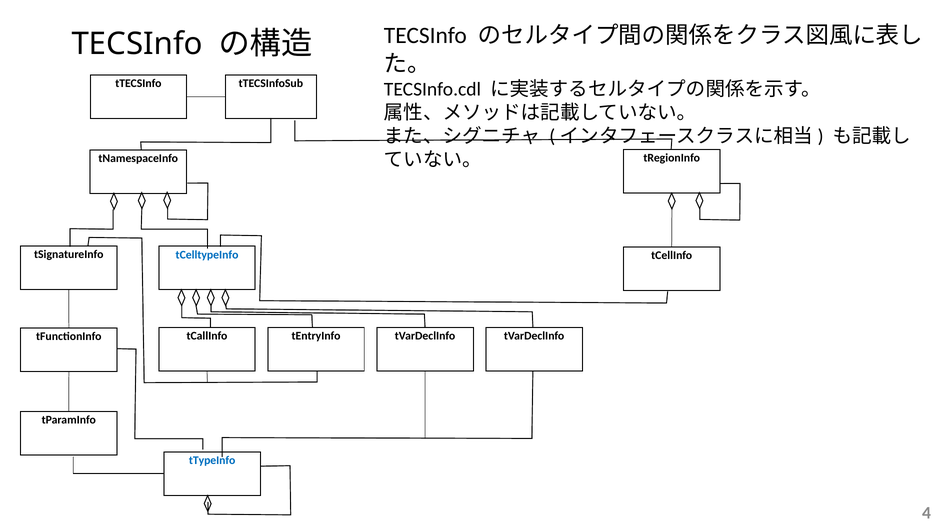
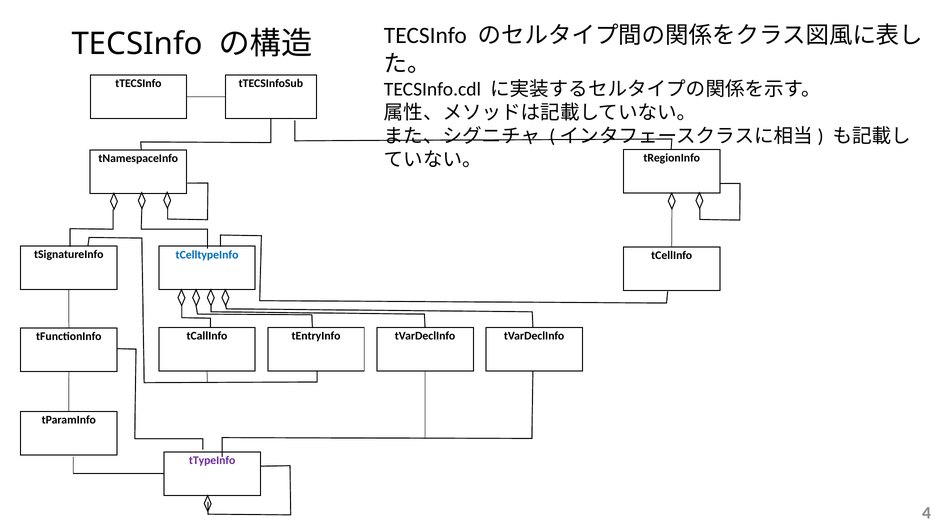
tTypeInfo colour: blue -> purple (212, 461)
